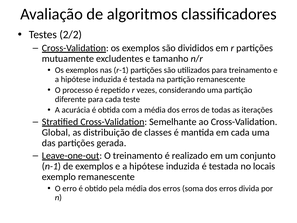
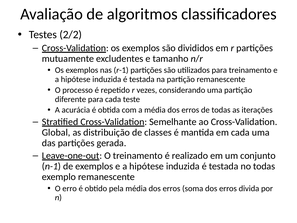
no locais: locais -> todas (264, 166)
